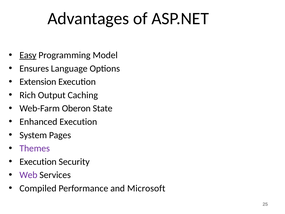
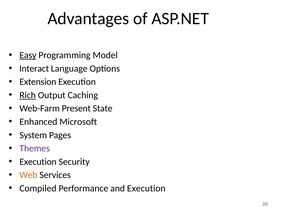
Ensures: Ensures -> Interact (34, 68)
Rich underline: none -> present (28, 95)
Oberon: Oberon -> Present (76, 108)
Enhanced Execution: Execution -> Microsoft (78, 122)
Web colour: purple -> orange (28, 175)
and Microsoft: Microsoft -> Execution (146, 188)
